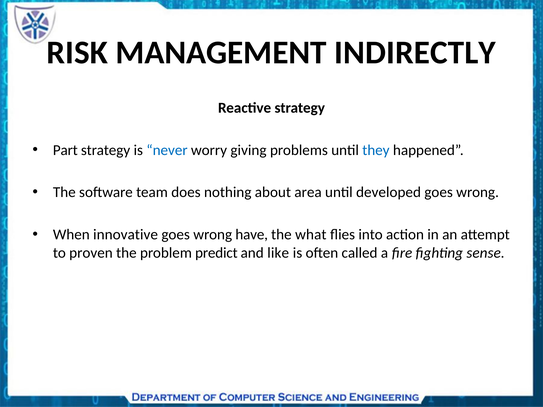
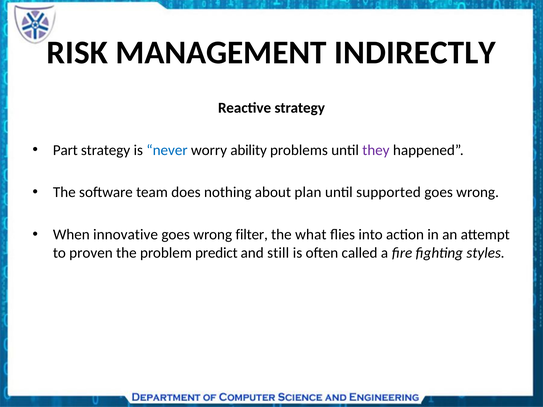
giving: giving -> ability (249, 150)
they colour: blue -> purple (376, 150)
area: area -> plan (308, 192)
developed: developed -> supported (388, 192)
have: have -> filter (252, 235)
like: like -> still (278, 253)
sense: sense -> styles (486, 253)
